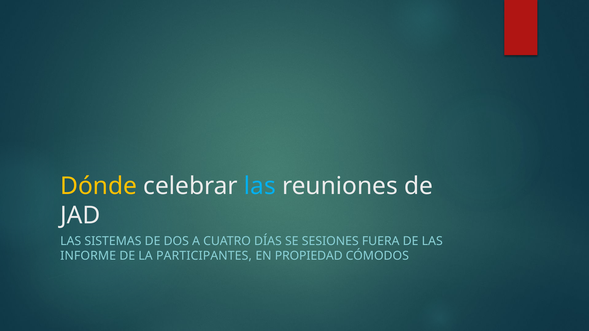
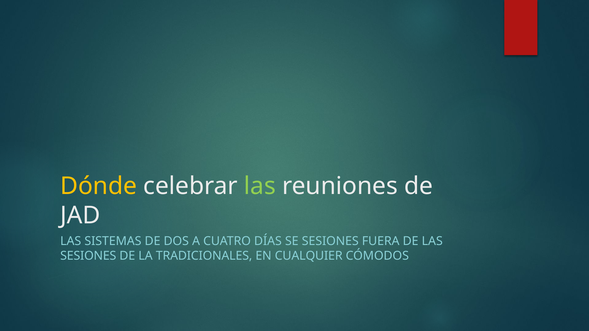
las colour: light blue -> light green (260, 186)
INFORME: INFORME -> SESIONES (88, 256)
PARTICIPANTES: PARTICIPANTES -> TRADICIONALES (204, 256)
PROPIEDAD: PROPIEDAD -> CUALQUIER (309, 256)
